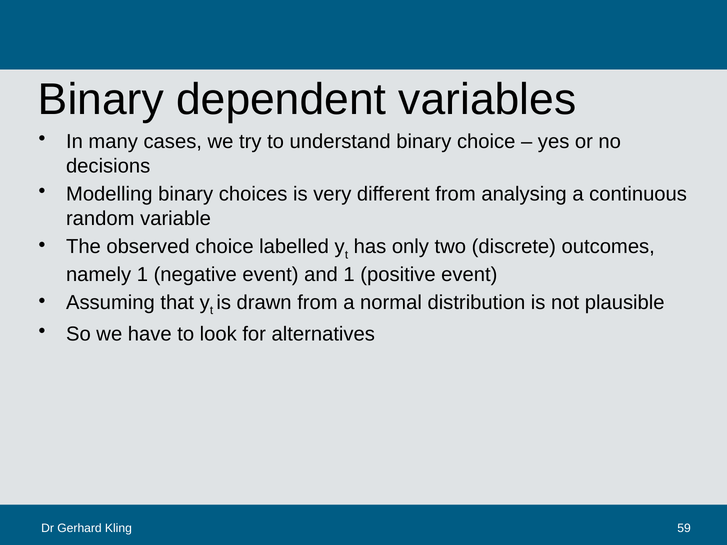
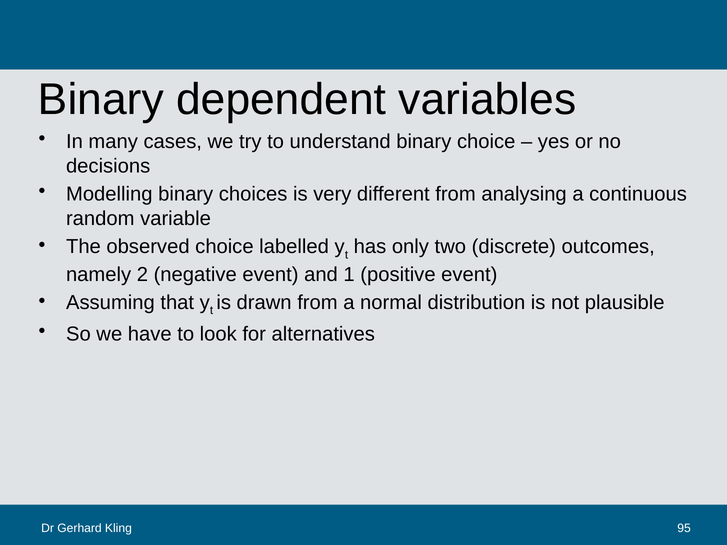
namely 1: 1 -> 2 (142, 274)
59: 59 -> 95 (684, 529)
